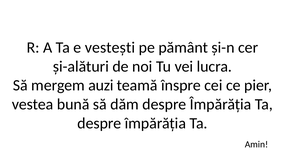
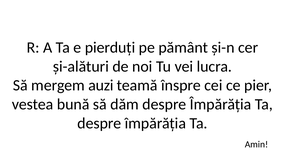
vestești: vestești -> pierduți (110, 48)
